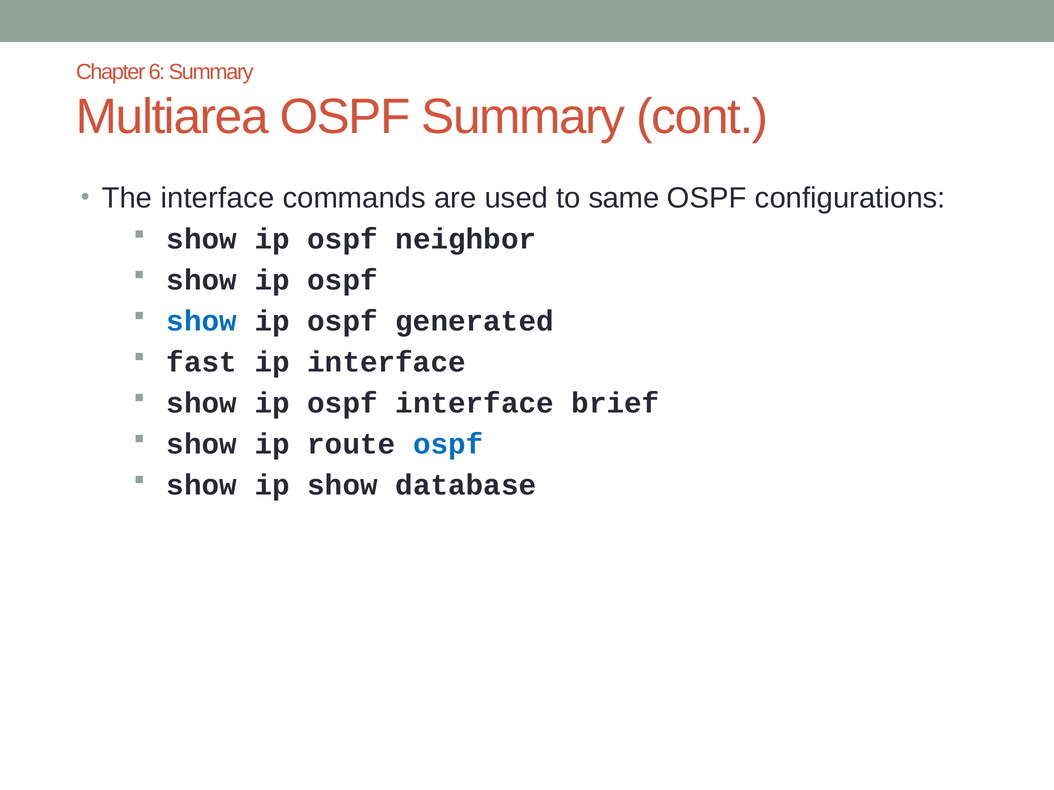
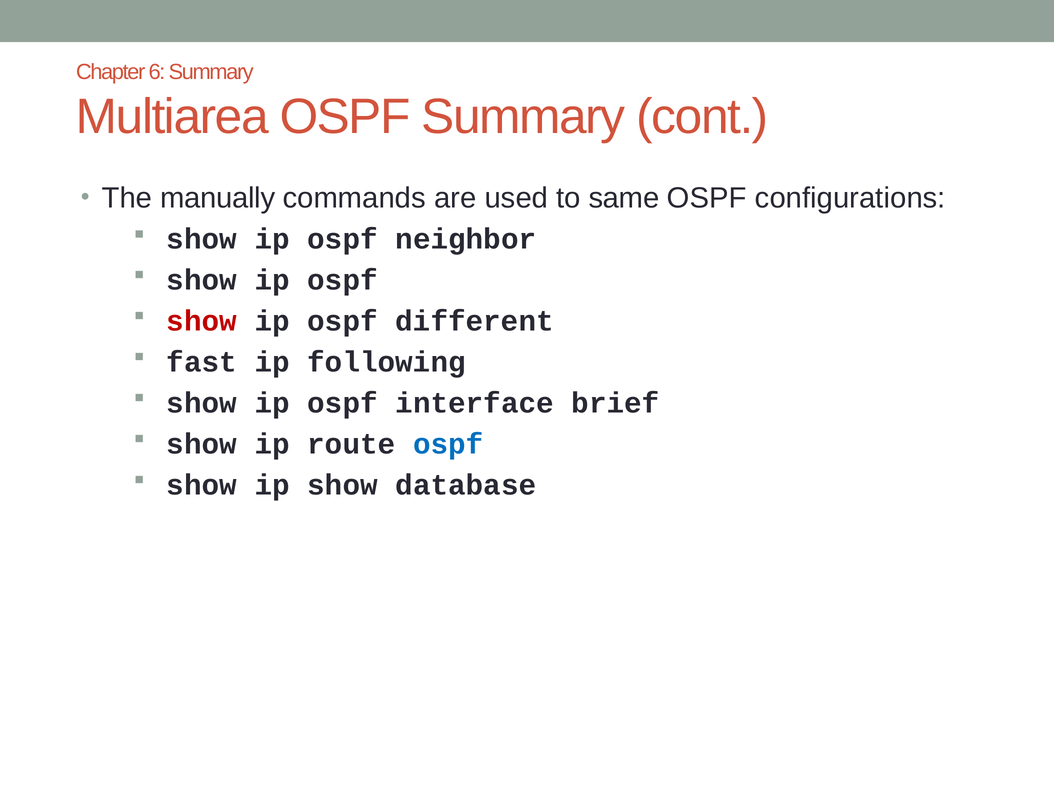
The interface: interface -> manually (218, 198)
show colour: blue -> red (202, 321)
generated: generated -> different (475, 321)
ip interface: interface -> following (387, 362)
